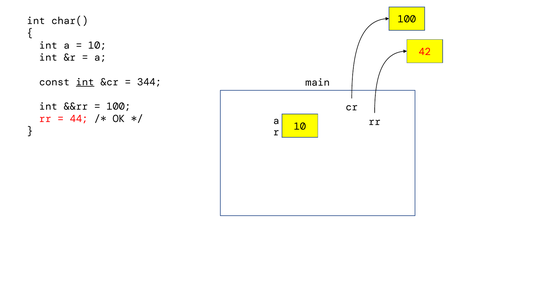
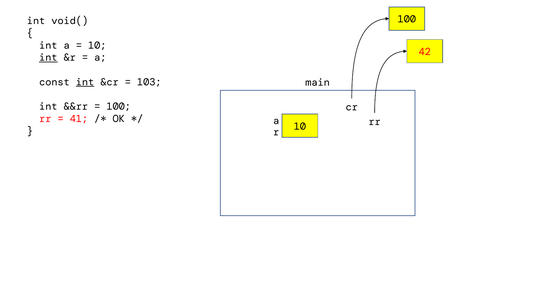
char(: char( -> void( (70, 21)
int underline: none -> present (48, 58)
344: 344 -> 103 (149, 82)
44: 44 -> 41 (79, 119)
